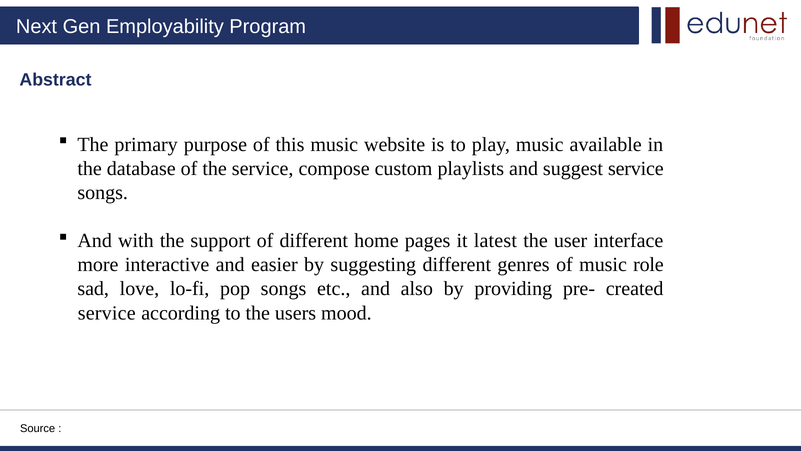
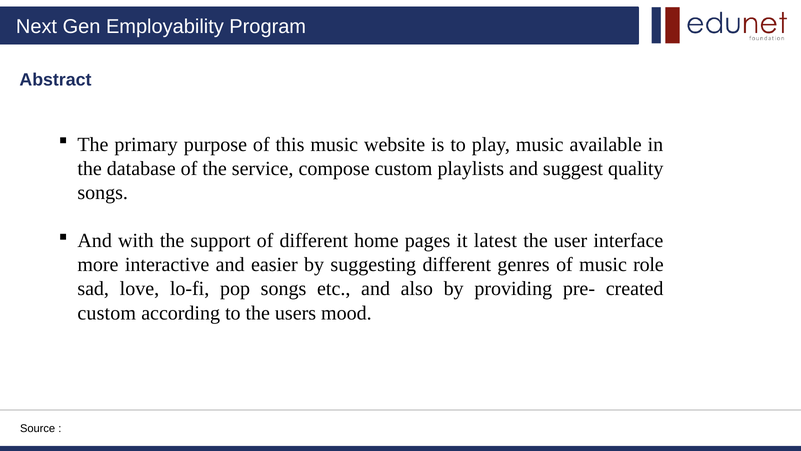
suggest service: service -> quality (636, 168)
service: service -> custom (107, 313)
